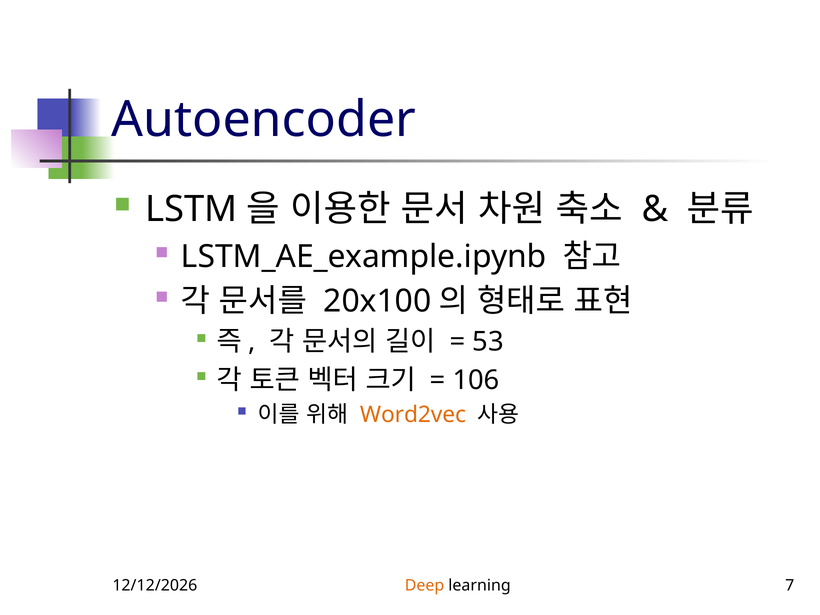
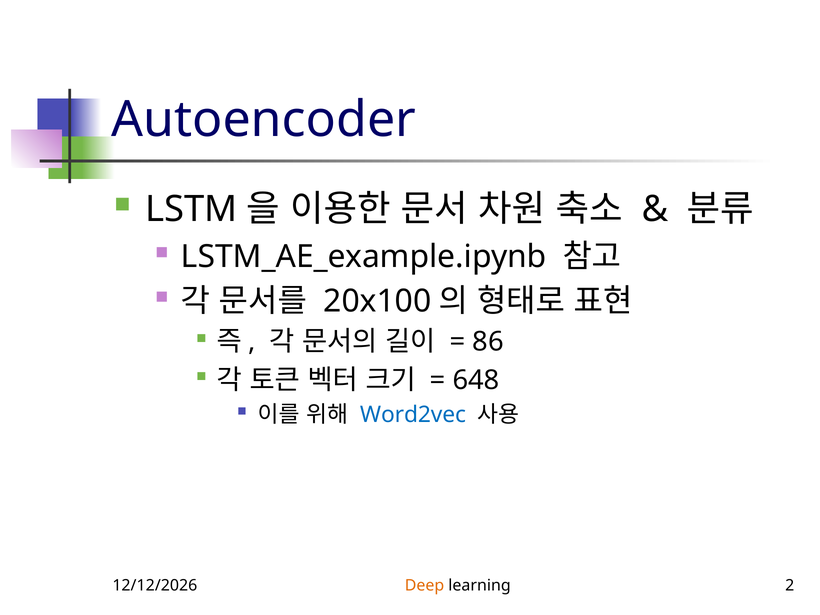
53: 53 -> 86 (488, 342)
106: 106 -> 648 (476, 380)
Word2vec colour: orange -> blue (413, 414)
7: 7 -> 2 (790, 586)
